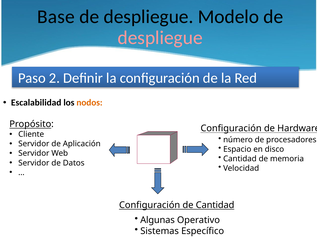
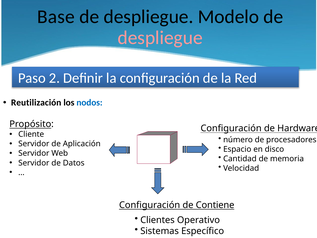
Escalabilidad: Escalabilidad -> Reutilización (36, 103)
nodos colour: orange -> blue (89, 103)
de Cantidad: Cantidad -> Contiene (215, 205)
Algunas: Algunas -> Clientes (157, 220)
